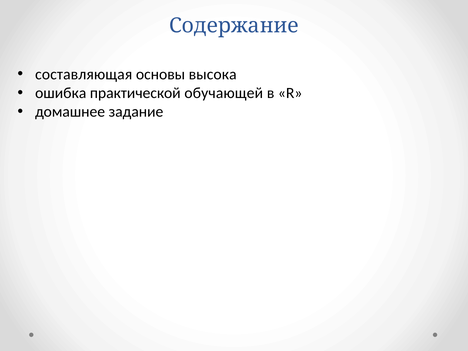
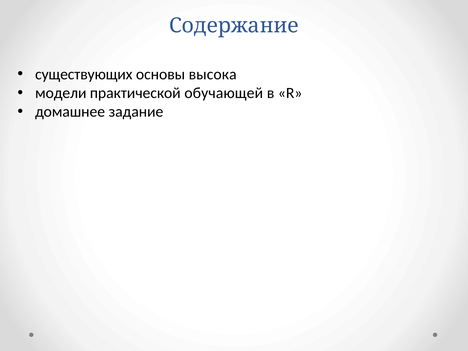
составляющая: составляющая -> существующих (84, 74)
ошибка: ошибка -> модели (61, 93)
